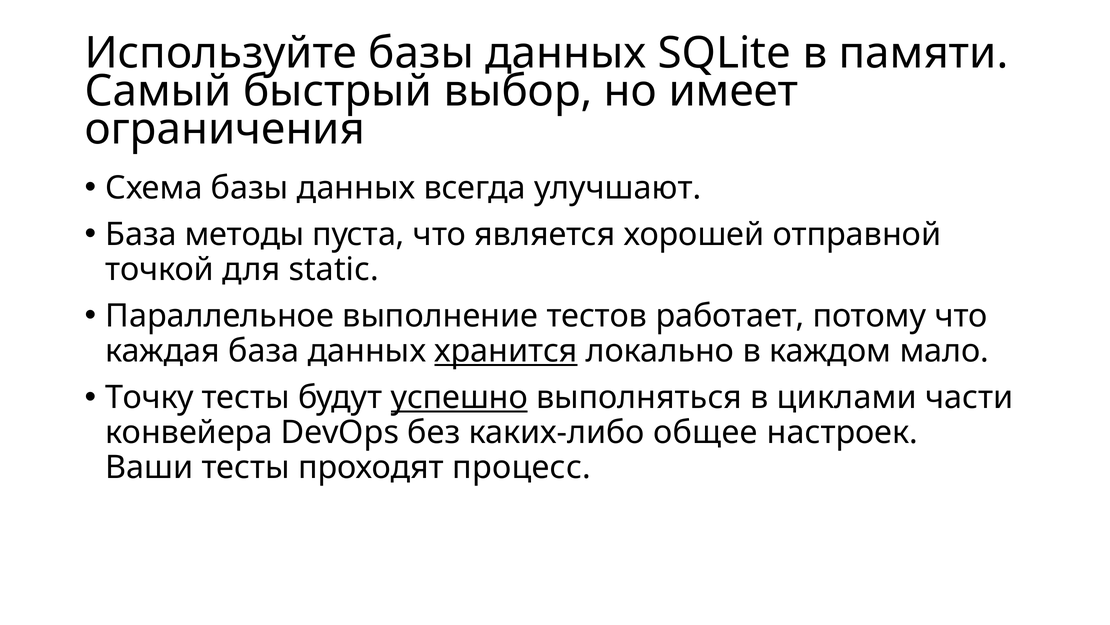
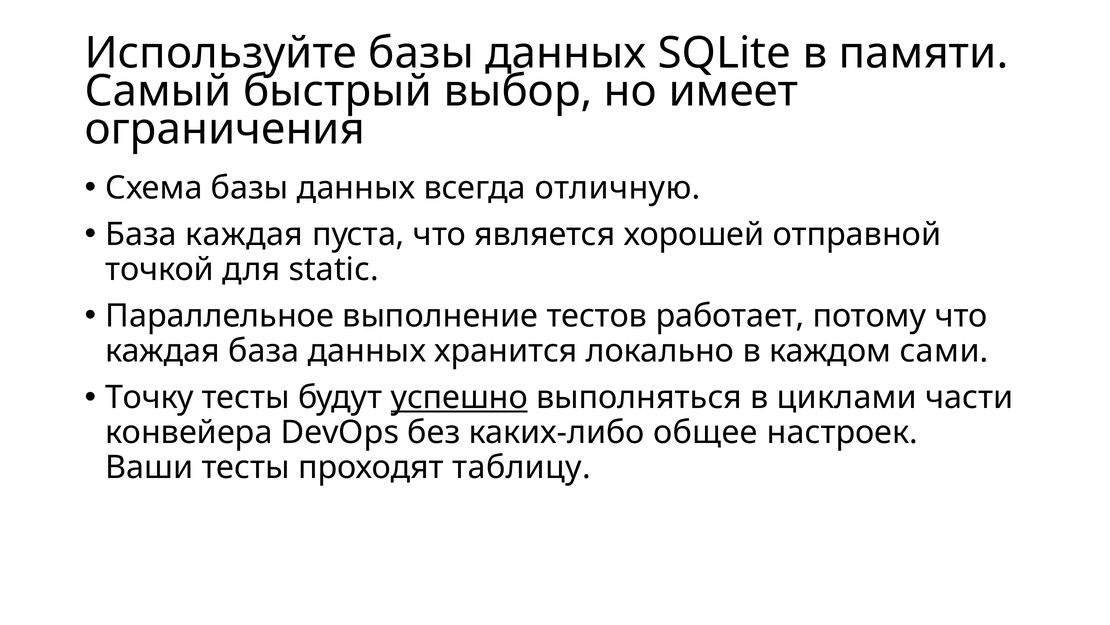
улучшают: улучшают -> отличную (618, 188)
База методы: методы -> каждая (244, 234)
хранится underline: present -> none (506, 351)
мало: мало -> сами (944, 351)
процесс: процесс -> таблицу (522, 467)
